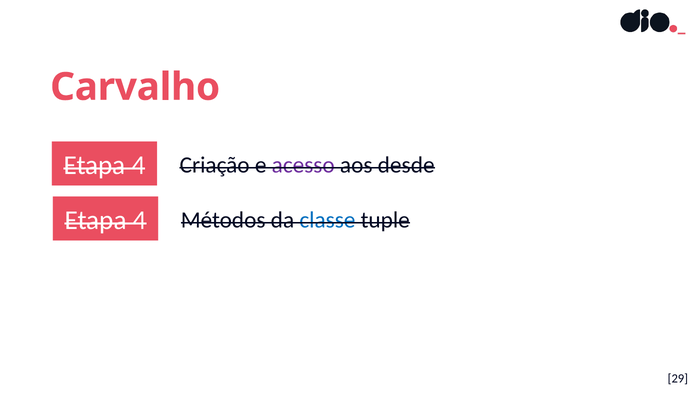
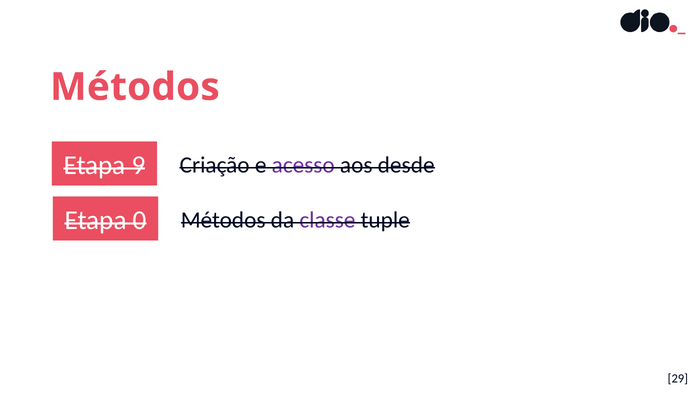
Carvalho: Carvalho -> Métodos (135, 87)
4: 4 -> 9 (138, 165)
4: 4 -> 0 (139, 220)
classe colour: blue -> purple (327, 220)
